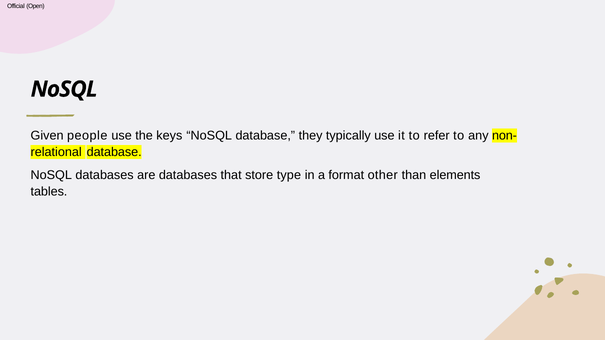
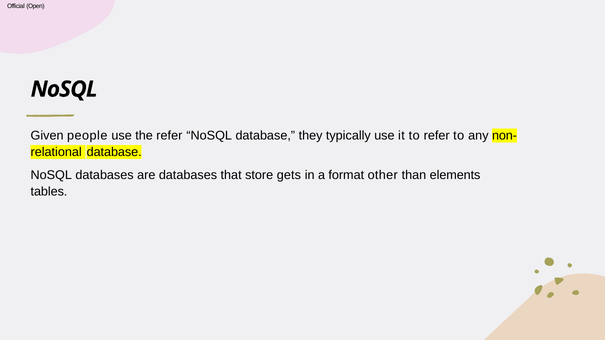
the keys: keys -> refer (169, 136)
type: type -> gets (289, 175)
